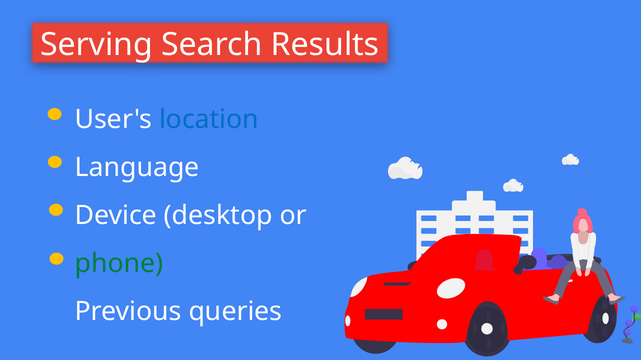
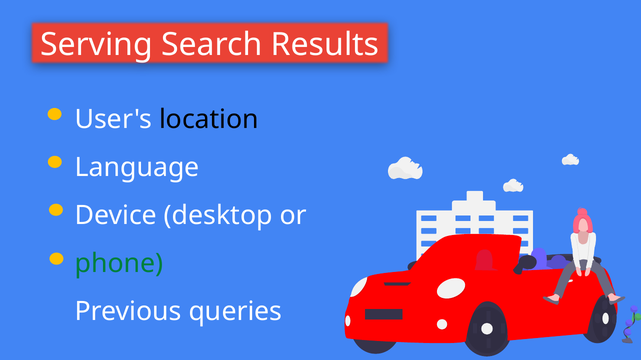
location colour: blue -> black (209, 120)
